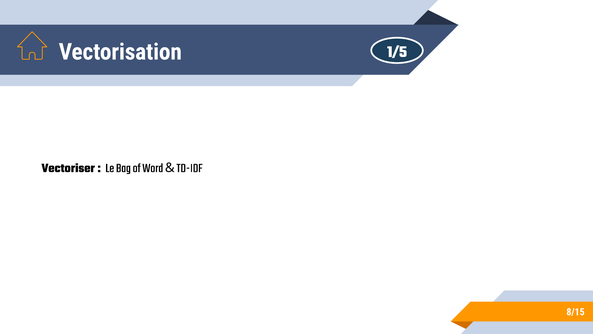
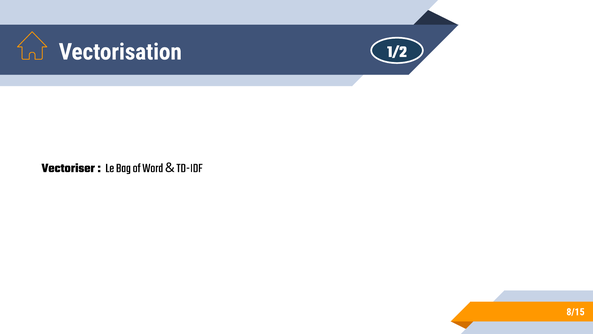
1/5: 1/5 -> 1/2 (397, 51)
